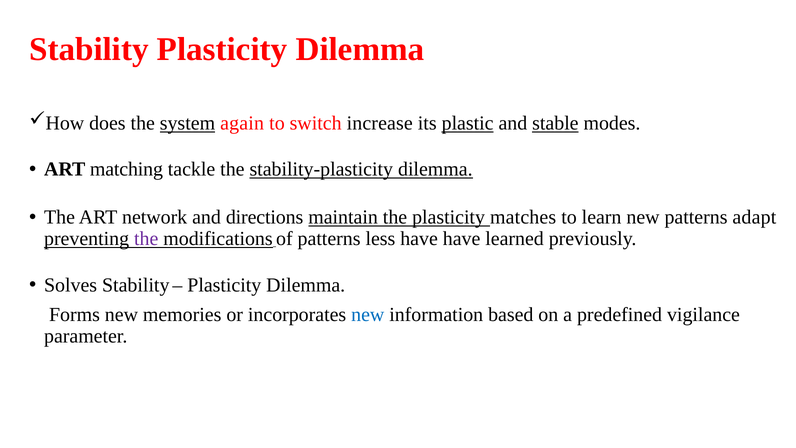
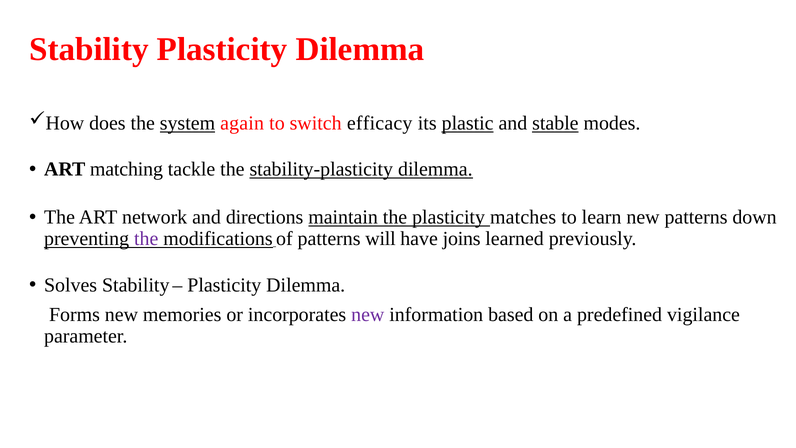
increase: increase -> efficacy (380, 123)
adapt: adapt -> down (754, 217)
less: less -> will (381, 239)
have have: have -> joins (462, 239)
new colour: blue -> purple (368, 315)
